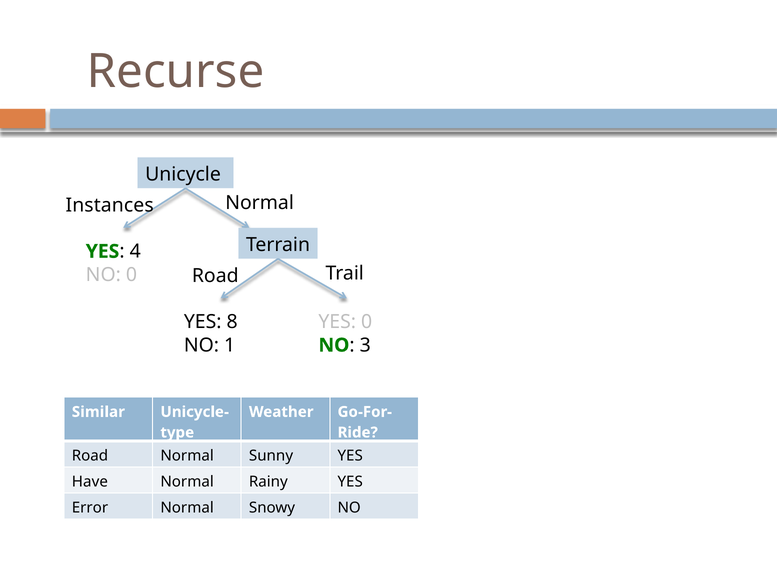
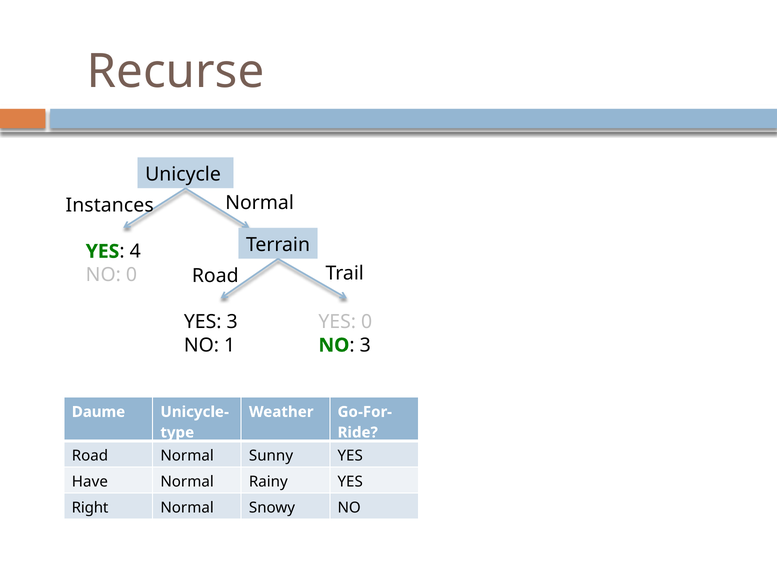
YES 8: 8 -> 3 (232, 322)
Similar: Similar -> Daume (98, 412)
Error: Error -> Right (90, 508)
